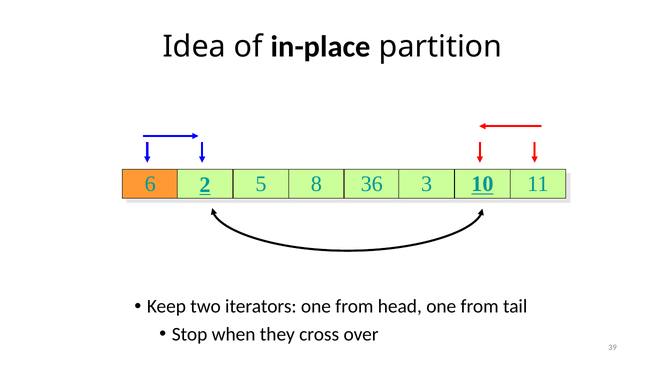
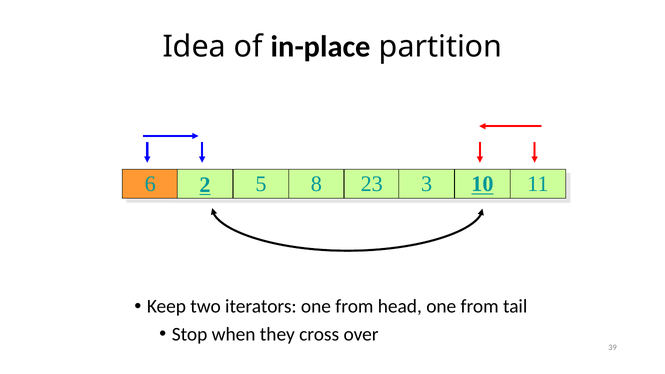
36: 36 -> 23 (372, 184)
